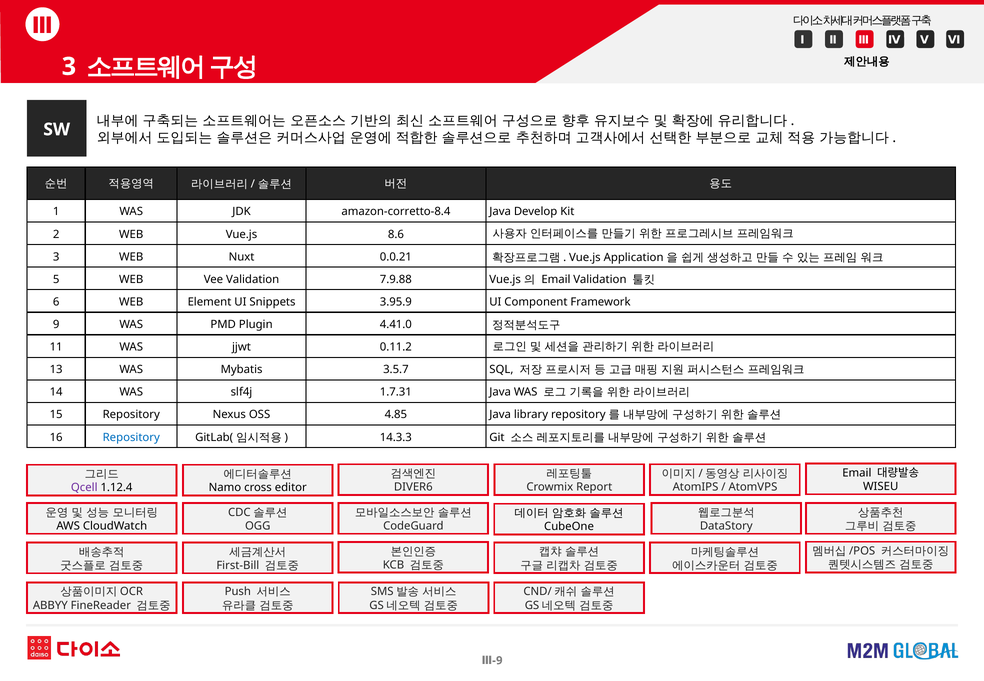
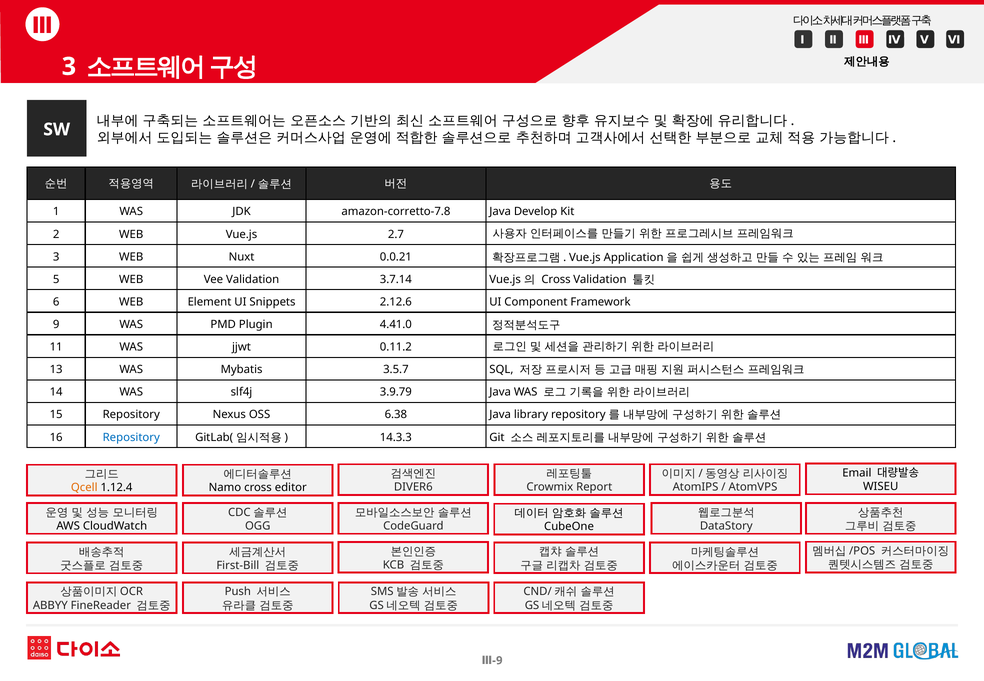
amazon-corretto-8.4: amazon-corretto-8.4 -> amazon-corretto-7.8 (396, 212)
8.6: 8.6 -> 2.7 (396, 234)
7.9.88: 7.9.88 -> 3.7.14 (396, 279)
Email: Email -> Cross (556, 279)
3.95.9: 3.95.9 -> 2.12.6 (396, 302)
1.7.31: 1.7.31 -> 3.9.79 (396, 392)
4.85: 4.85 -> 6.38 (396, 415)
Qcell colour: purple -> orange (84, 488)
